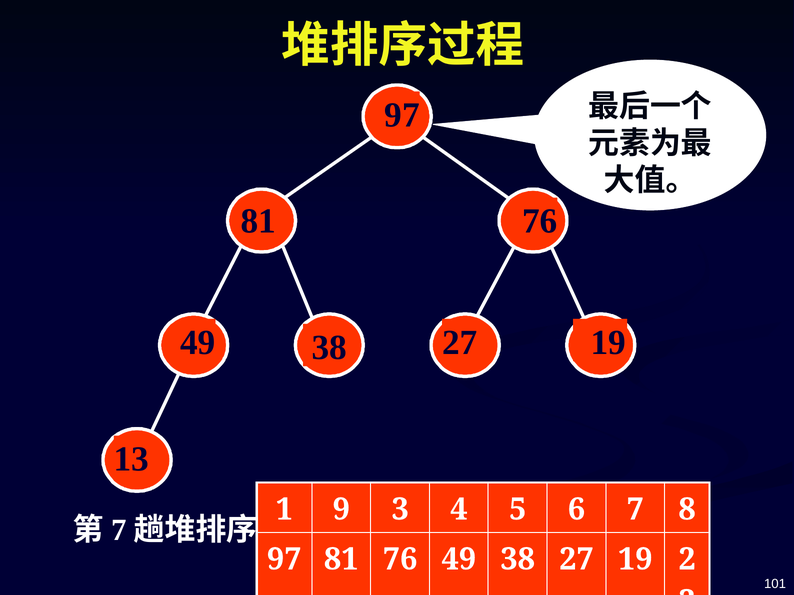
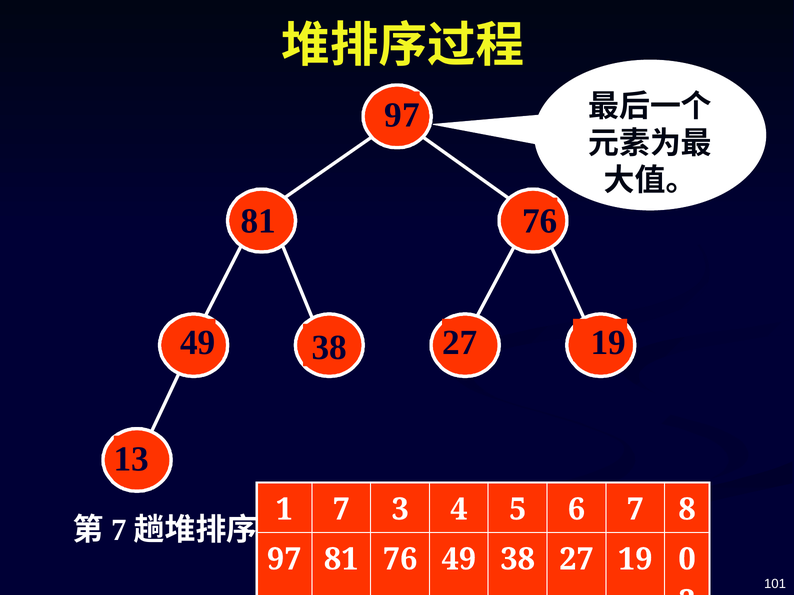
1 9: 9 -> 7 (341, 510)
2: 2 -> 0 (687, 560)
